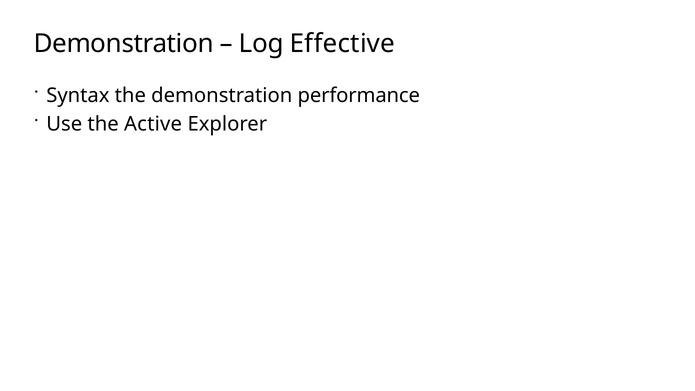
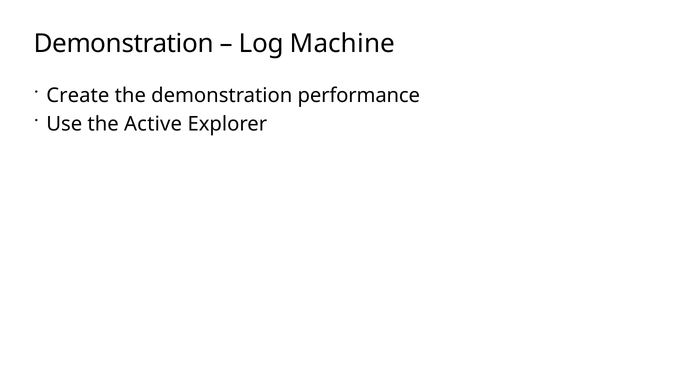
Effective: Effective -> Machine (342, 44)
Syntax: Syntax -> Create (78, 95)
